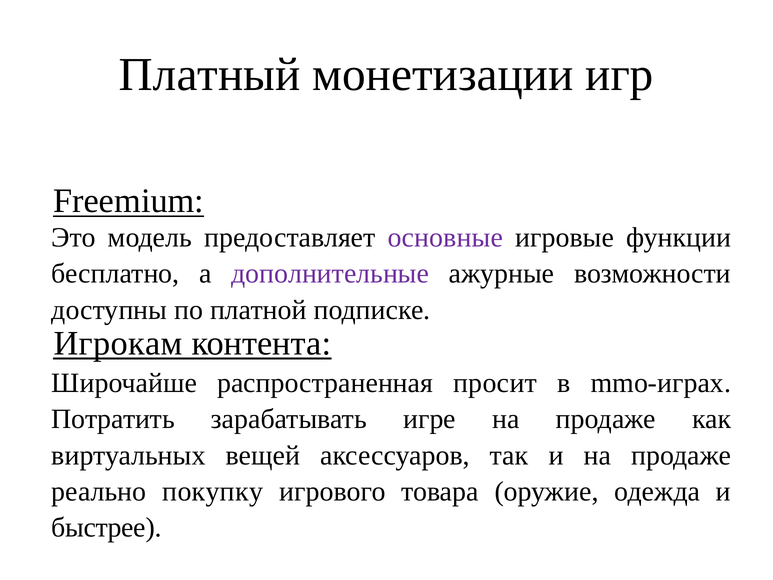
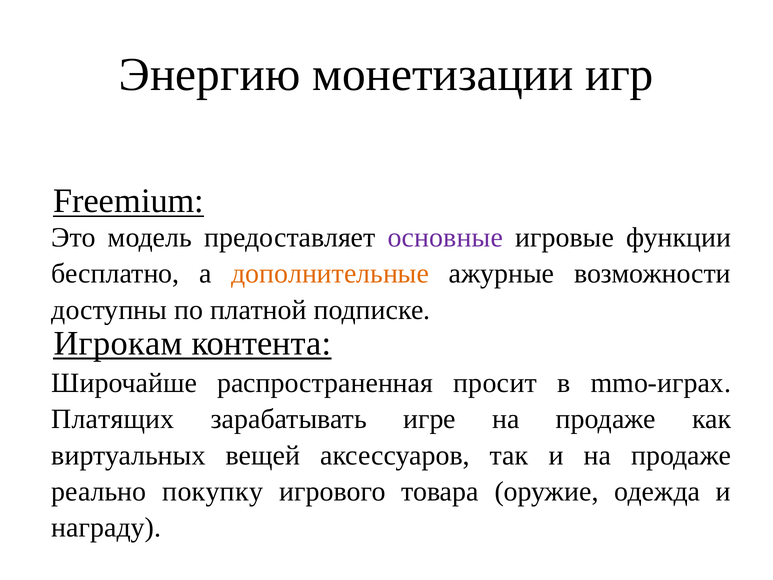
Платный: Платный -> Энергию (210, 75)
дополнительные colour: purple -> orange (330, 274)
Потратить: Потратить -> Платящих (113, 419)
быстрее: быстрее -> награду (106, 528)
